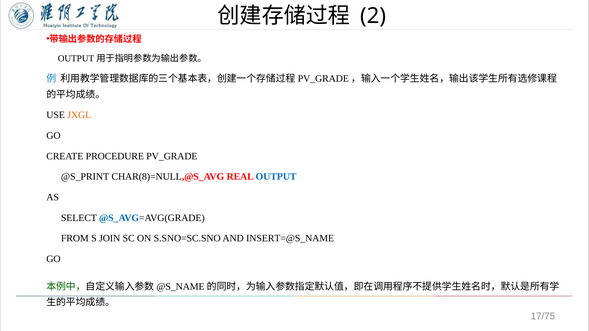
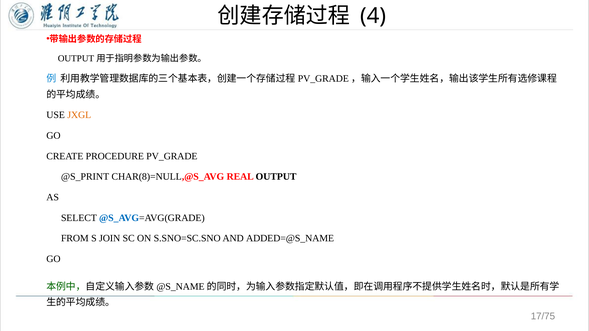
2: 2 -> 4 (373, 16)
OUTPUT colour: blue -> black (276, 177)
INSERT=@S_NAME: INSERT=@S_NAME -> ADDED=@S_NAME (290, 239)
